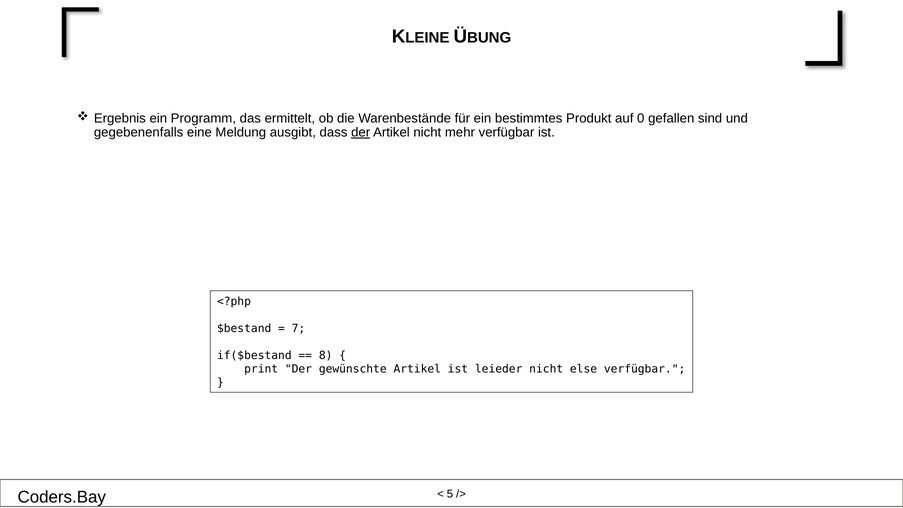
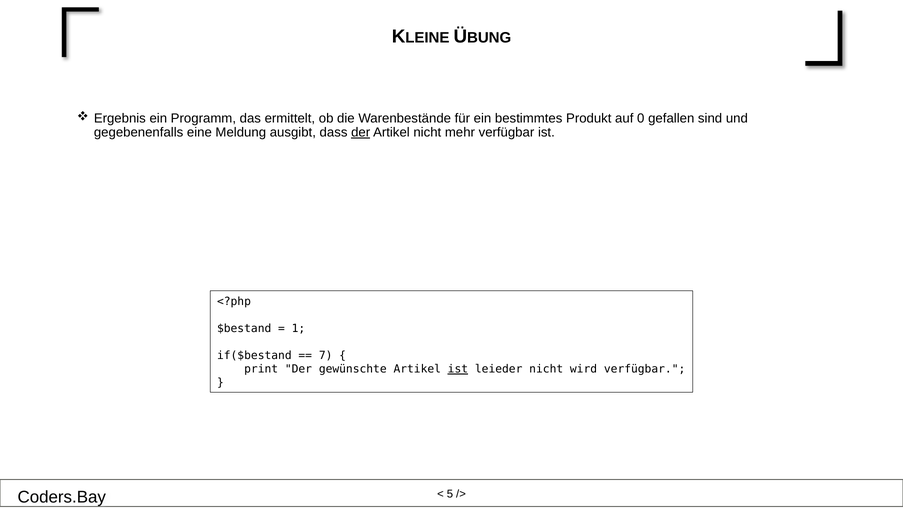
7: 7 -> 1 (298, 329)
8: 8 -> 7 (326, 356)
ist underline: none -> present (458, 369)
else: else -> wird (584, 369)
